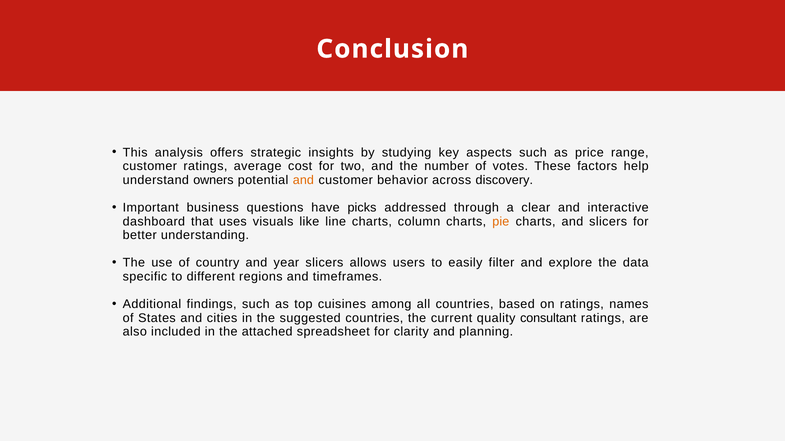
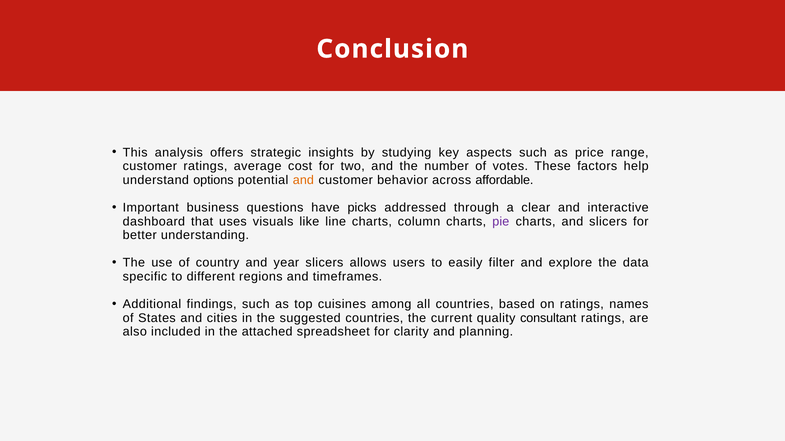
owners: owners -> options (213, 180)
discovery: discovery -> affordable (504, 180)
pie colour: orange -> purple (501, 222)
